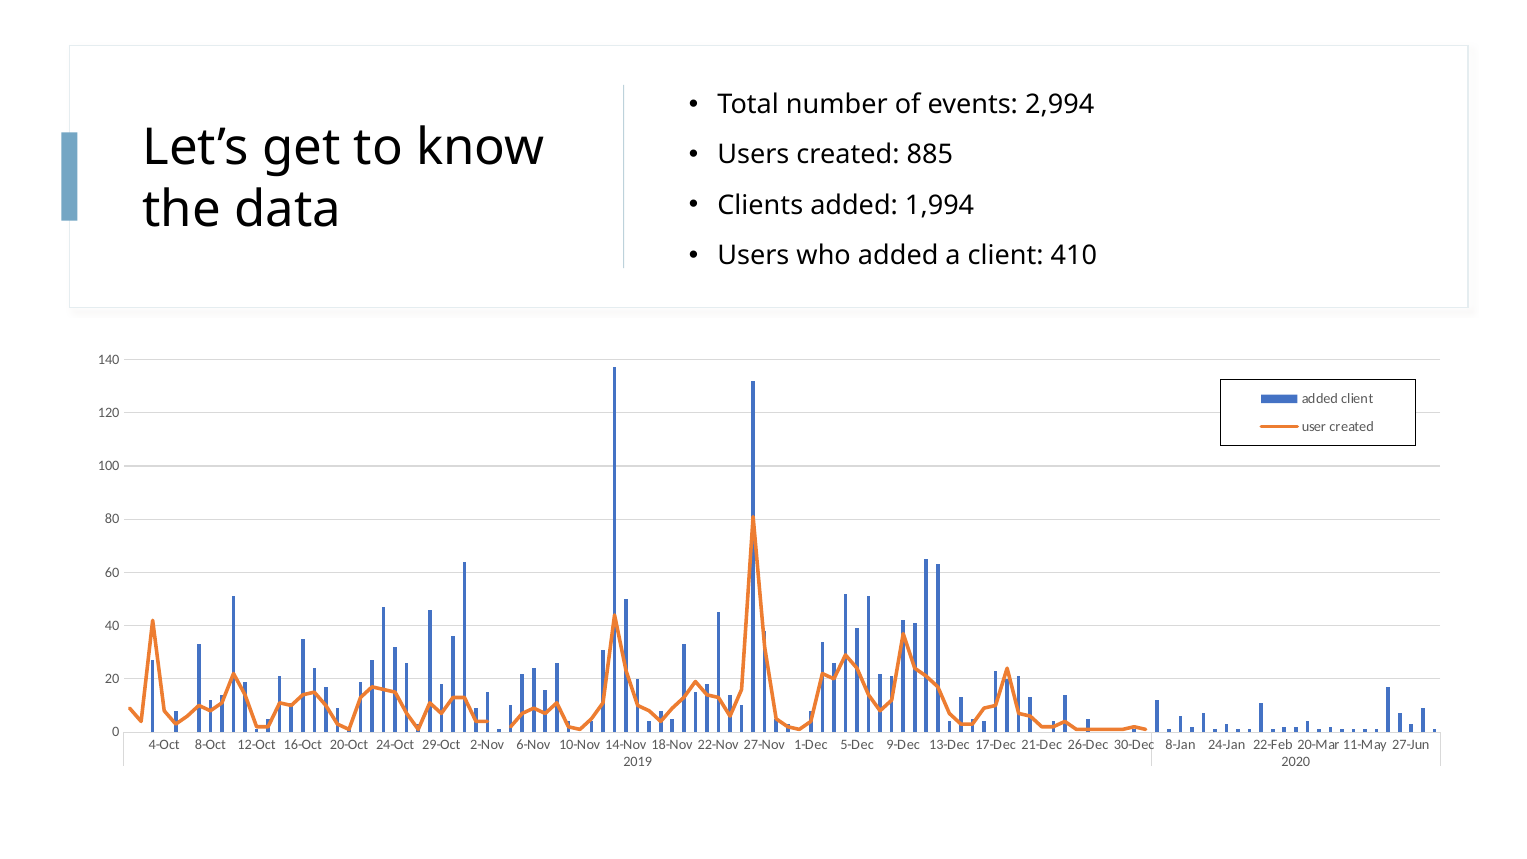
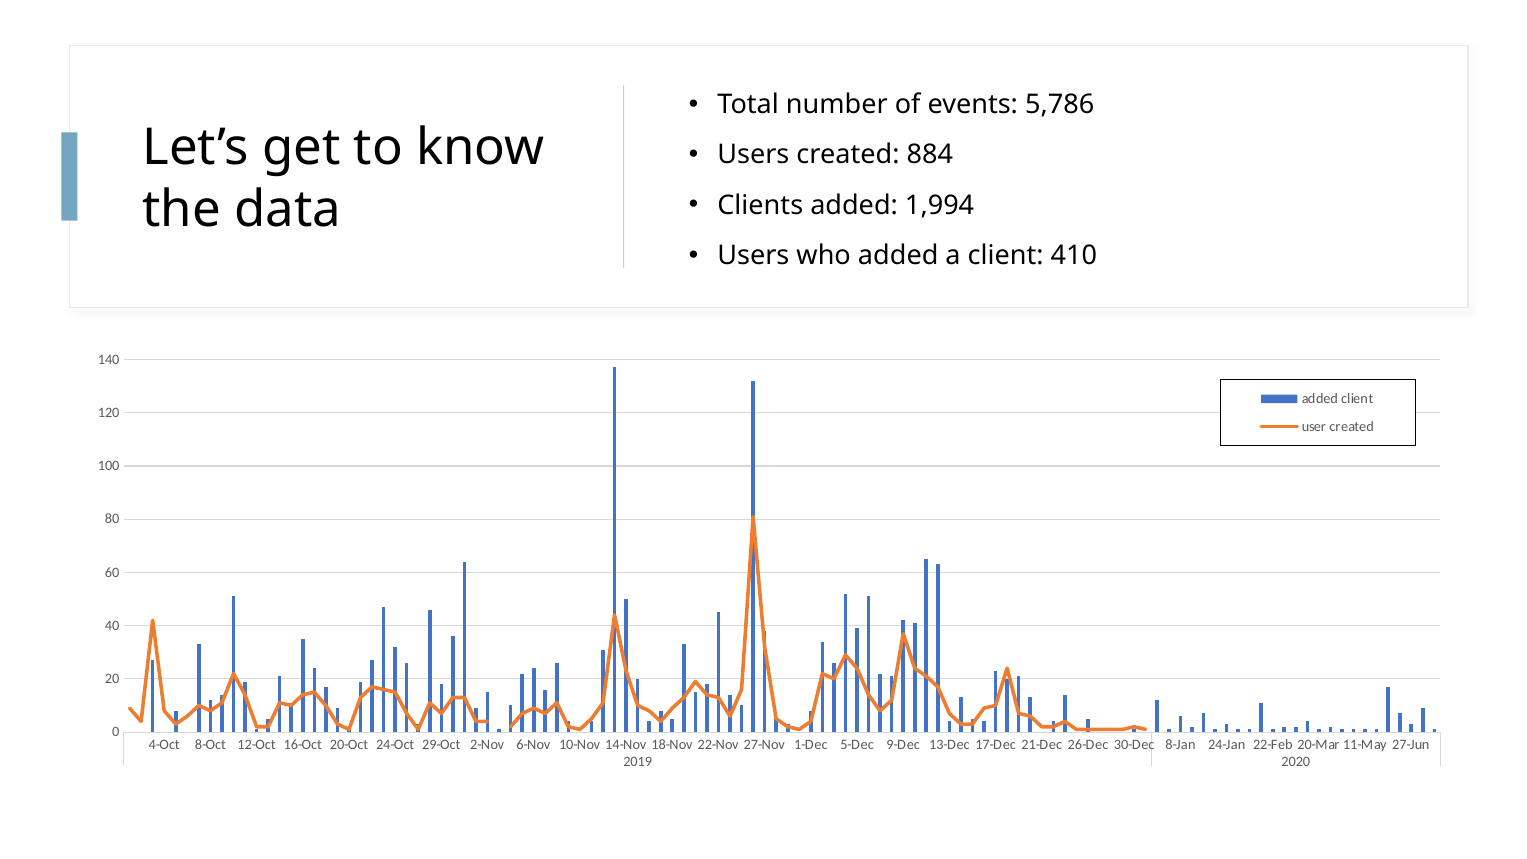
2,994: 2,994 -> 5,786 (1060, 105)
885: 885 -> 884 (930, 155)
